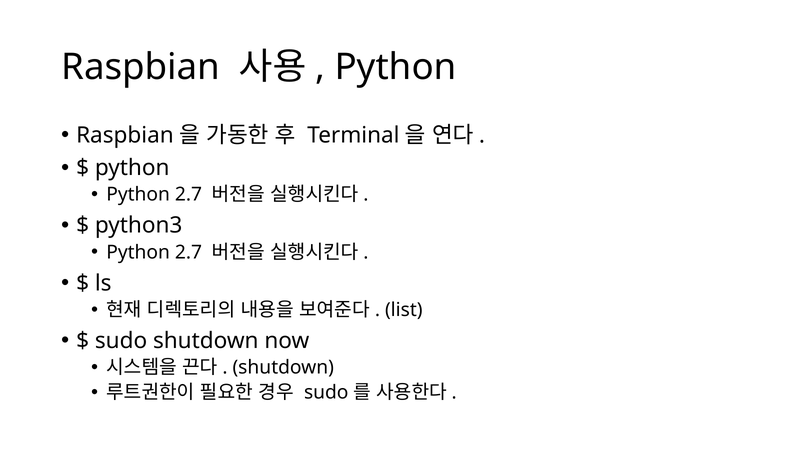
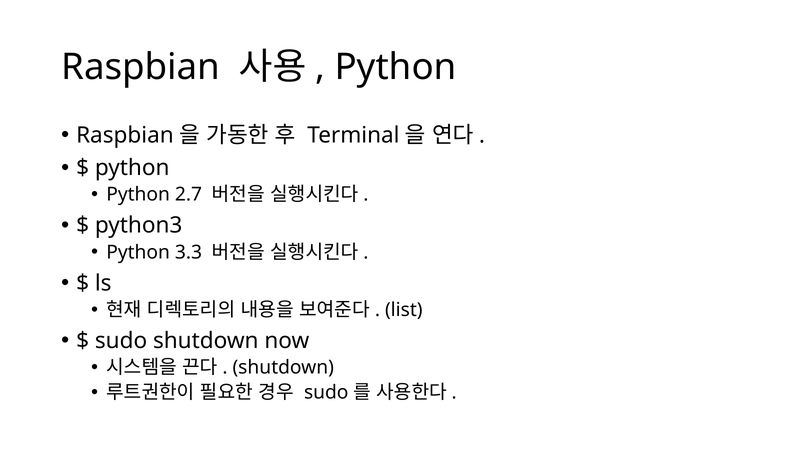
2.7: 2.7 -> 3.3 (188, 252)
